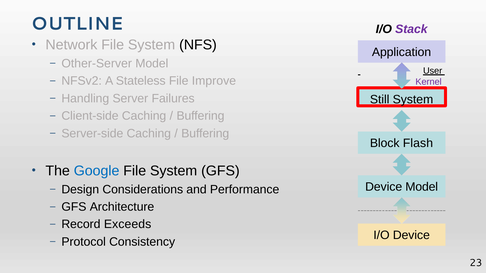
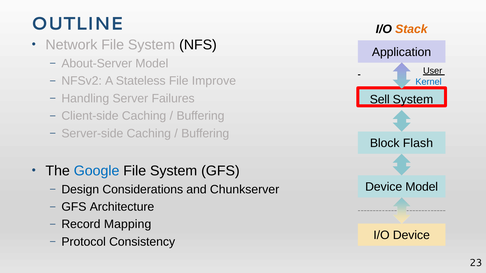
Stack colour: purple -> orange (411, 29)
Other-Server: Other-Server -> About-Server (97, 64)
Kernel colour: purple -> blue (429, 82)
Still: Still -> Sell (380, 100)
Performance: Performance -> Chunkserver (245, 190)
Exceeds: Exceeds -> Mapping (128, 225)
